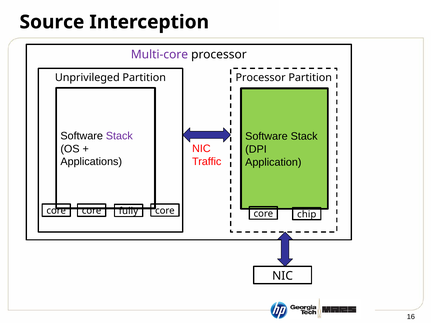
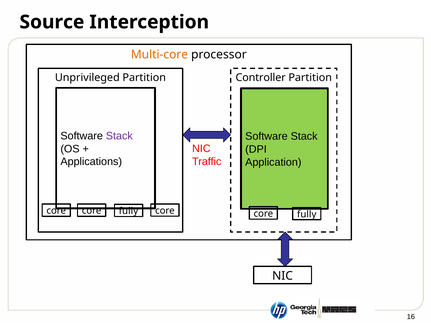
Multi-core colour: purple -> orange (159, 55)
Processor: Processor -> Controller (261, 78)
core core chip: chip -> fully (307, 214)
